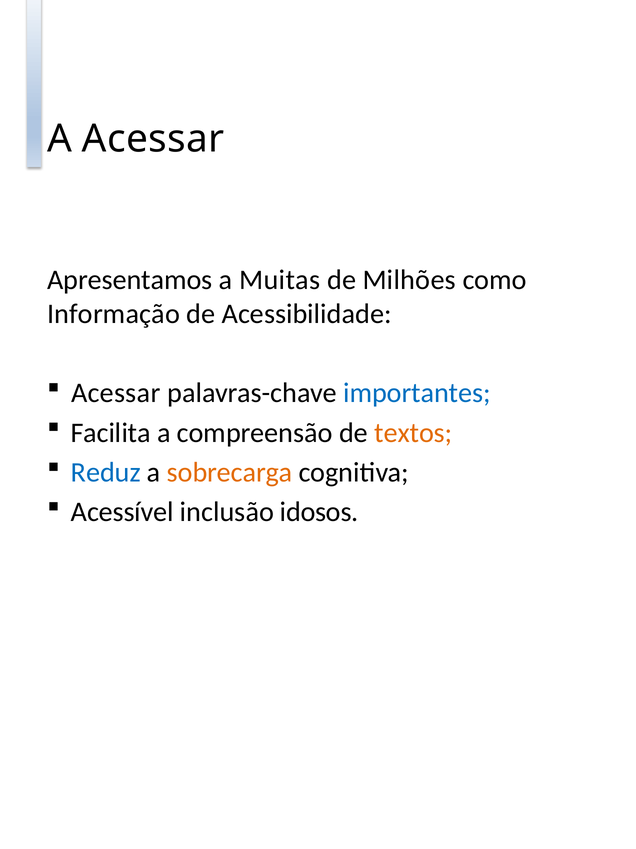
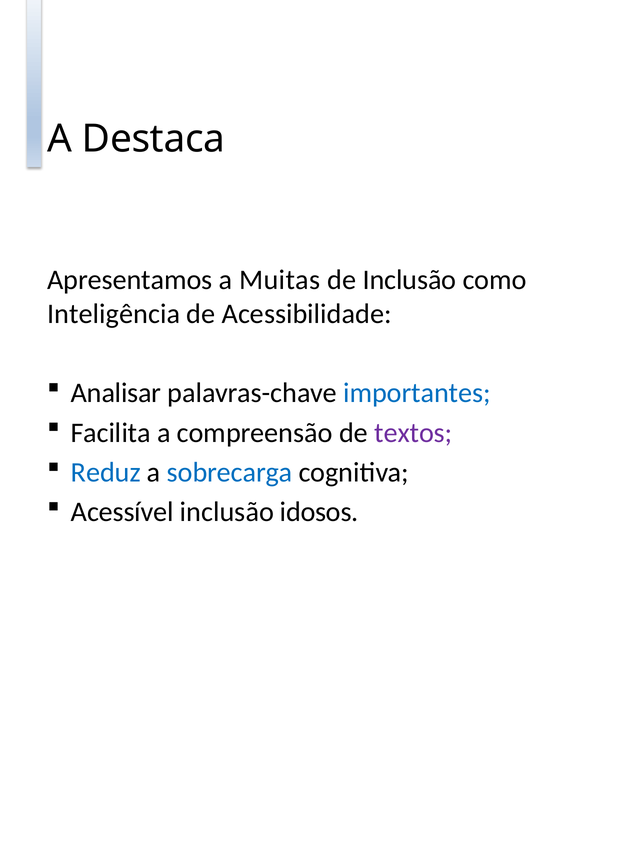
A Acessar: Acessar -> Destaca (154, 139)
de Milhões: Milhões -> Inclusão (409, 280)
Informação: Informação -> Inteligência (114, 313)
Acessar: Acessar -> Analisar (116, 393)
textos colour: orange -> purple (413, 432)
sobrecarga colour: orange -> blue (230, 472)
